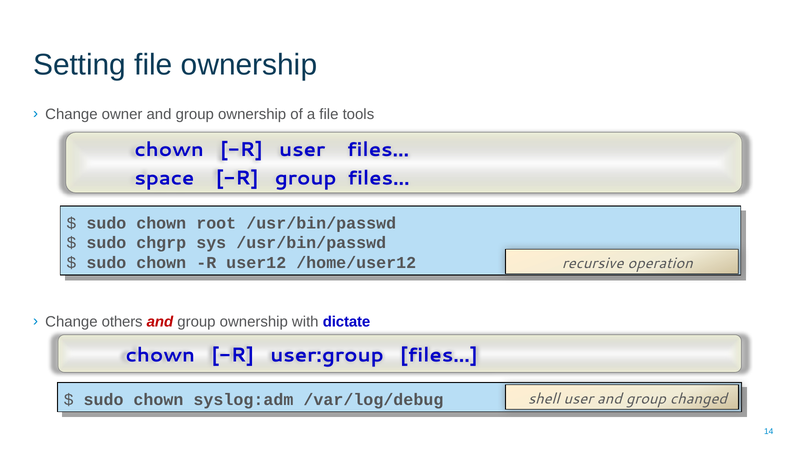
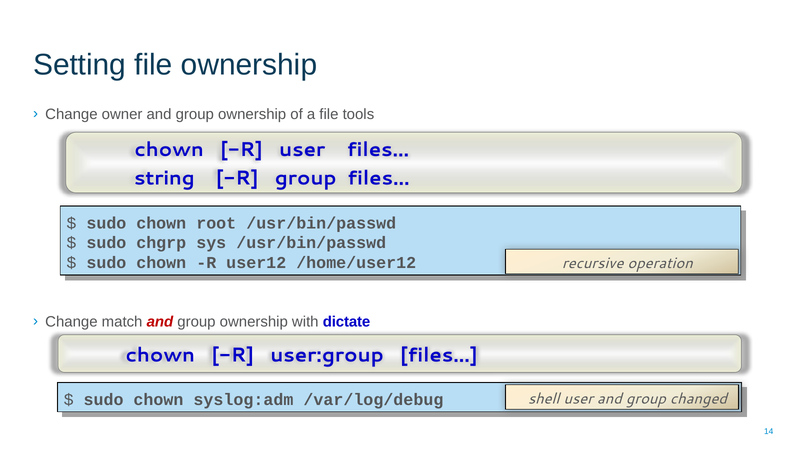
space: space -> string (164, 178)
others: others -> match (122, 322)
